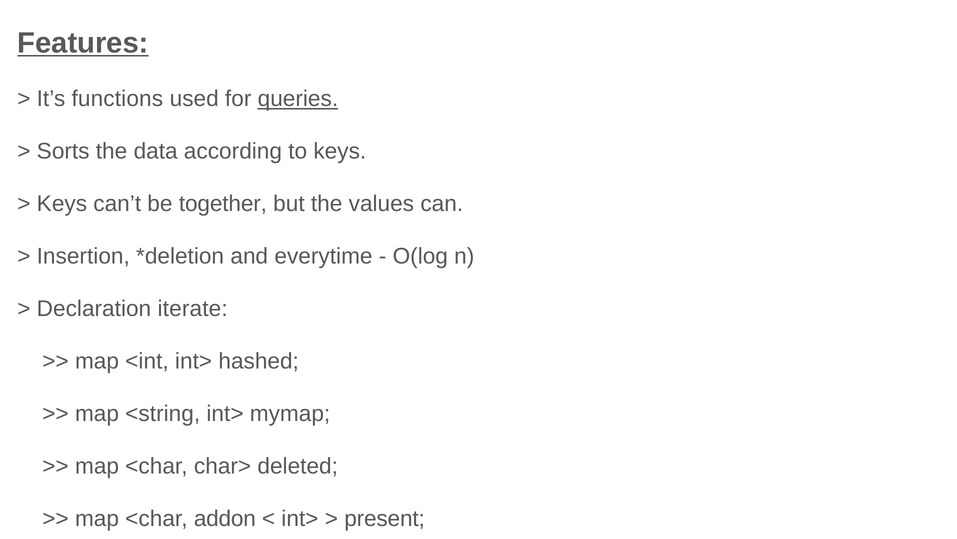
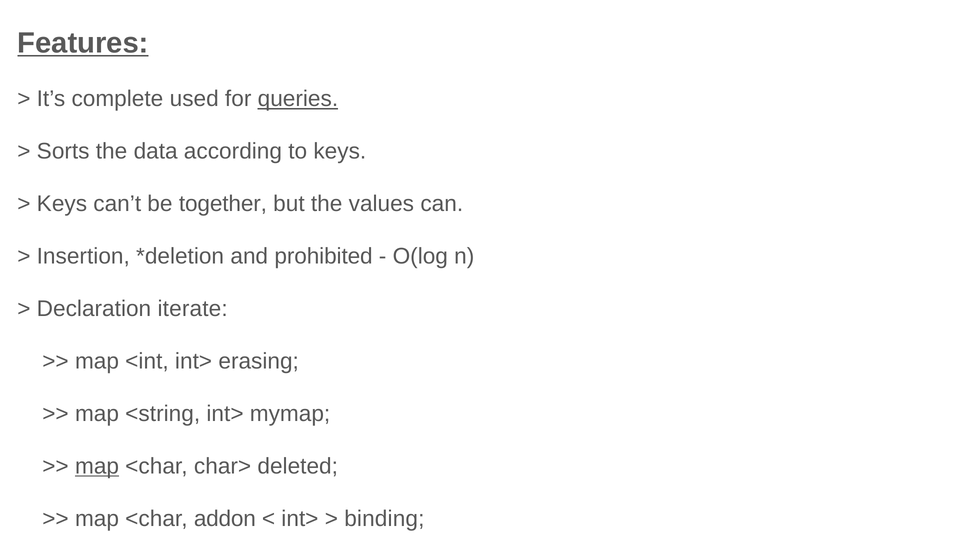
functions: functions -> complete (117, 99)
everytime: everytime -> prohibited (324, 256)
hashed: hashed -> erasing (259, 361)
map underline: none -> present (97, 466)
present: present -> binding (384, 518)
